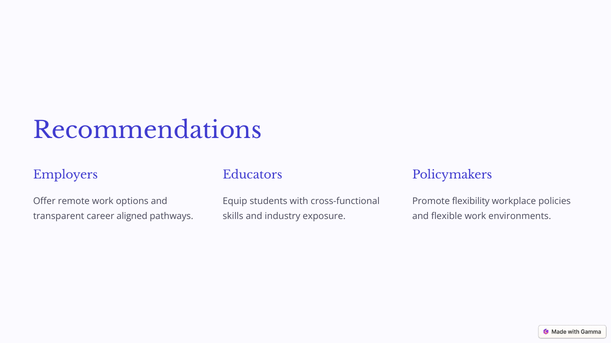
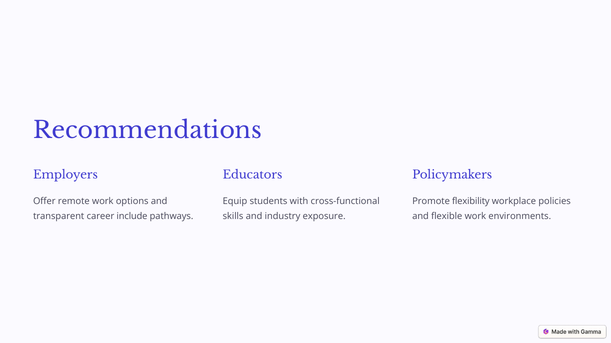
aligned: aligned -> include (132, 217)
